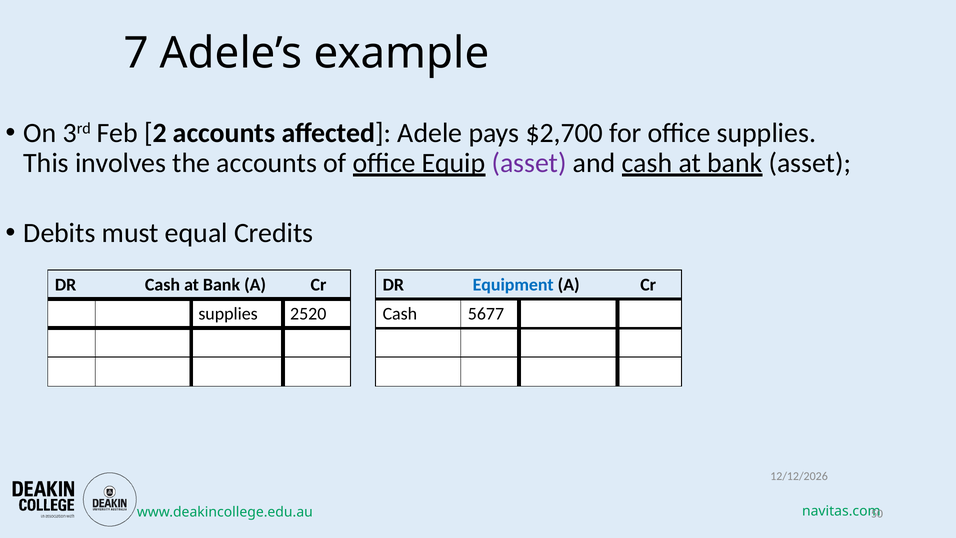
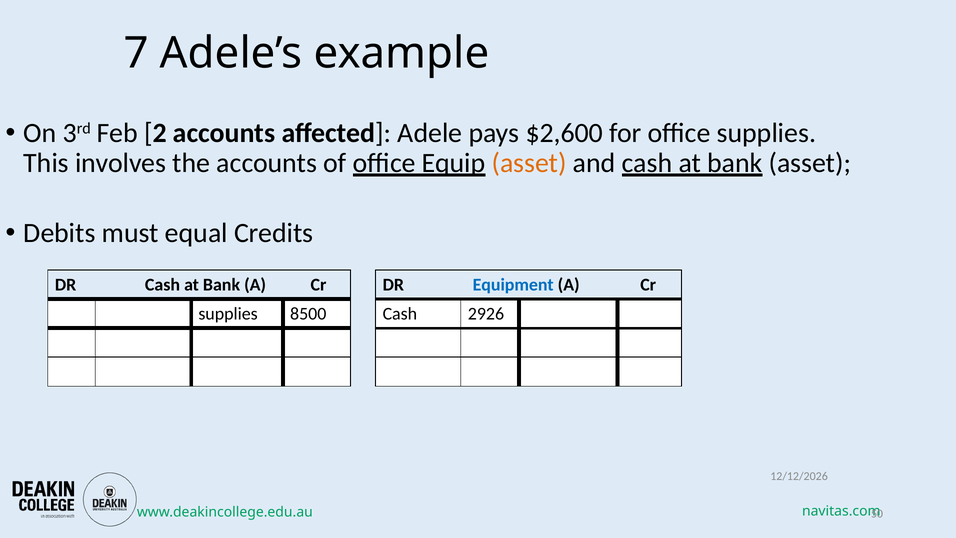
$2,700: $2,700 -> $2,600 (564, 133)
asset colour: purple -> orange (529, 163)
2520: 2520 -> 8500 (308, 314)
5677: 5677 -> 2926 (486, 314)
